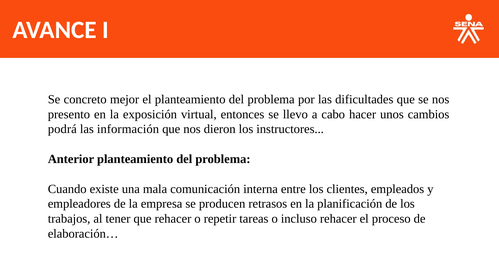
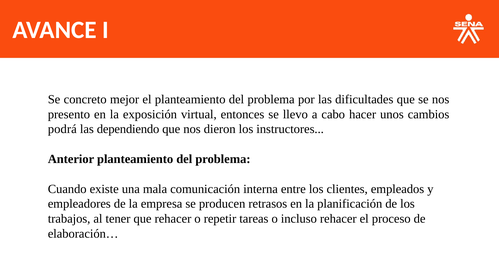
información: información -> dependiendo (128, 129)
